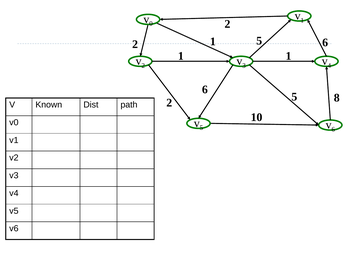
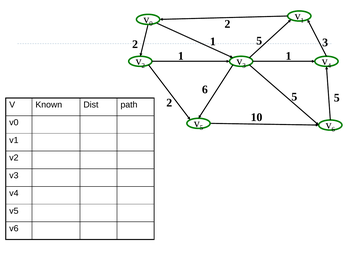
1 6: 6 -> 3 (325, 43)
8: 8 -> 5 (337, 98)
